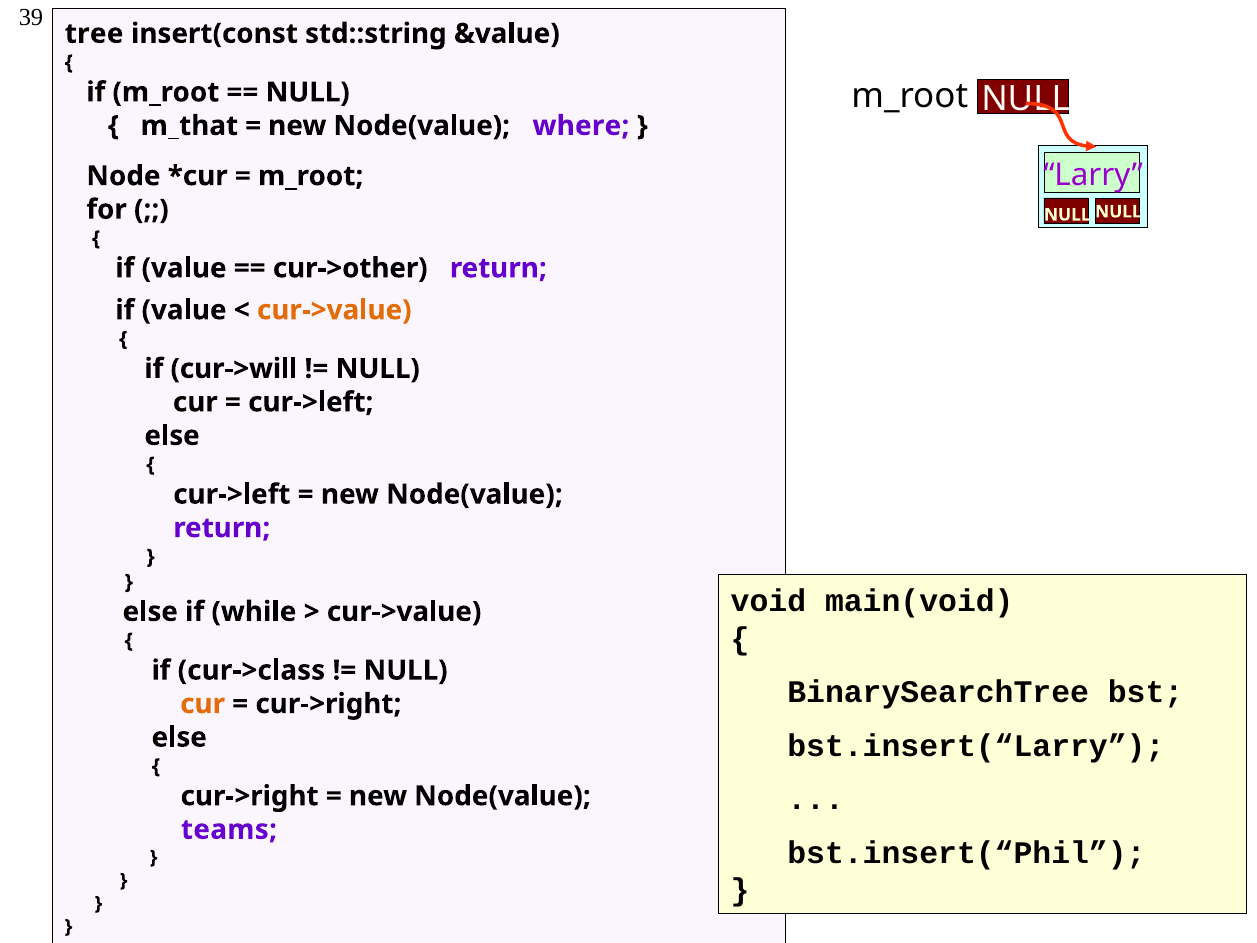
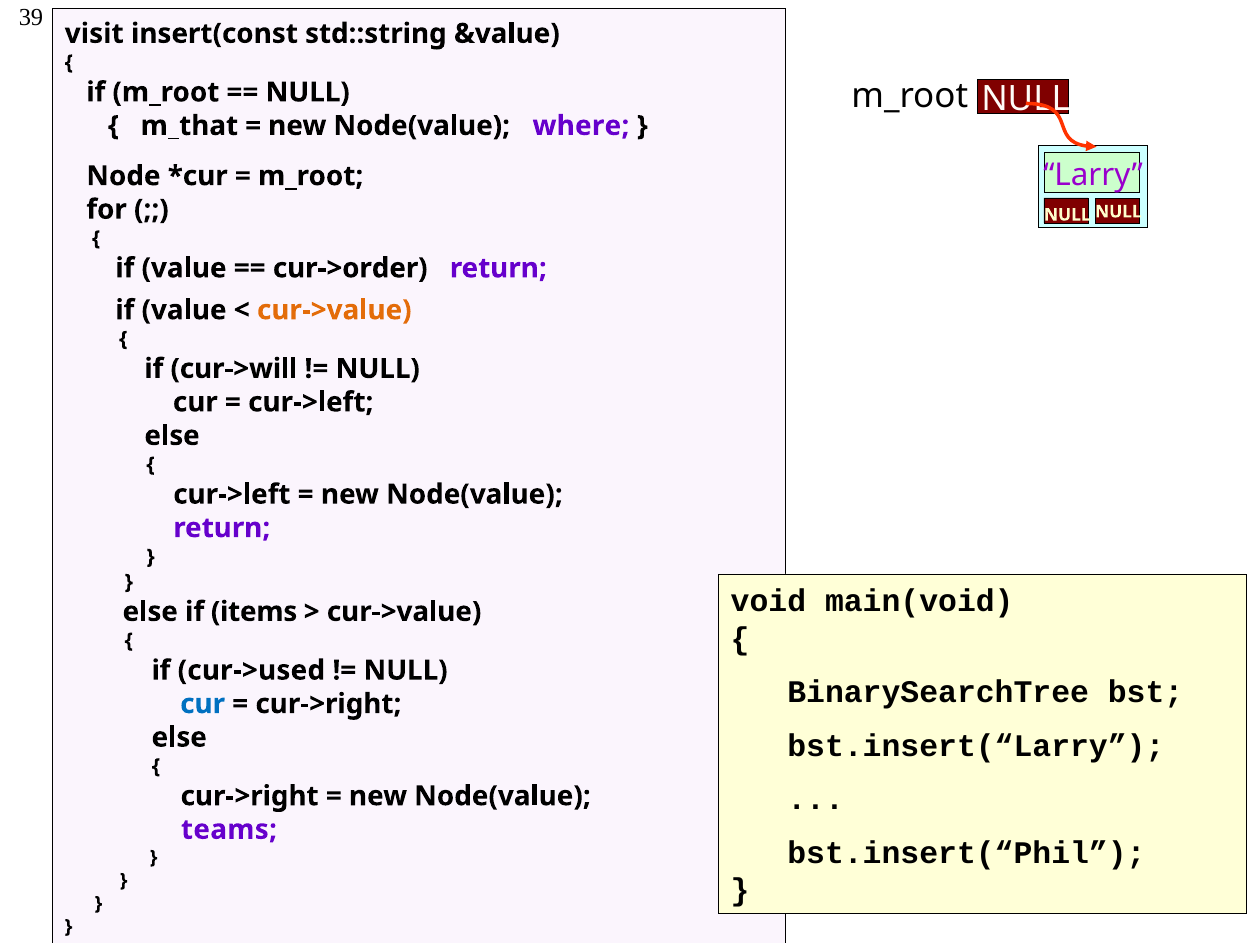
tree: tree -> visit (94, 34)
cur->other: cur->other -> cur->order (350, 268)
while: while -> items (254, 612)
cur->class: cur->class -> cur->used (251, 670)
cur colour: orange -> blue (203, 704)
